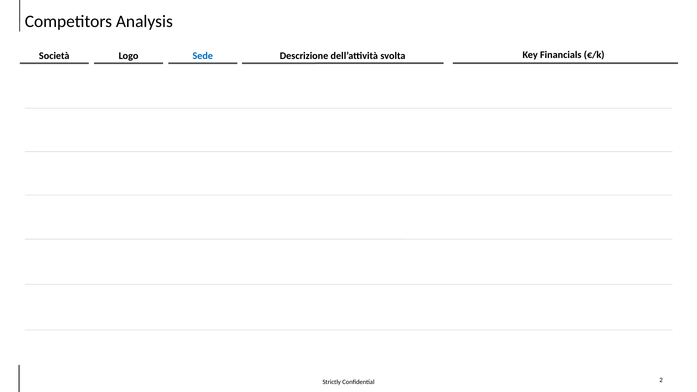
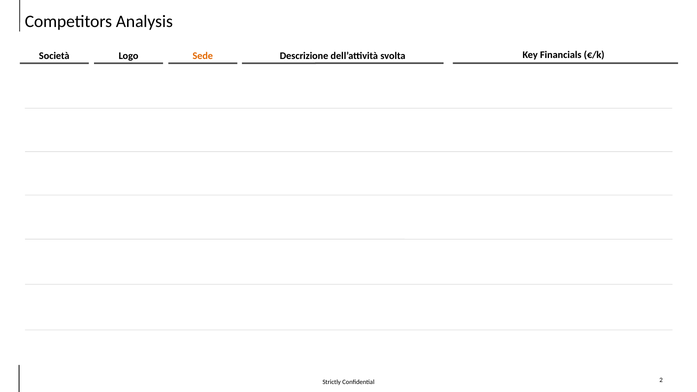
Sede colour: blue -> orange (203, 56)
